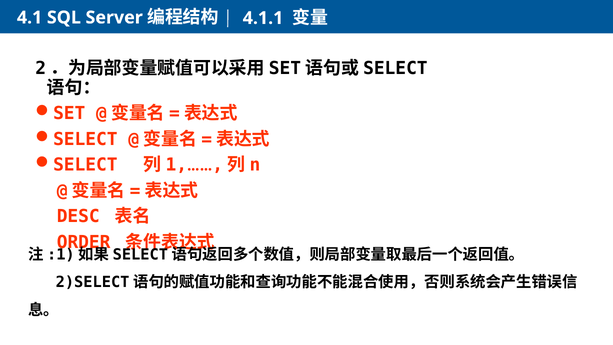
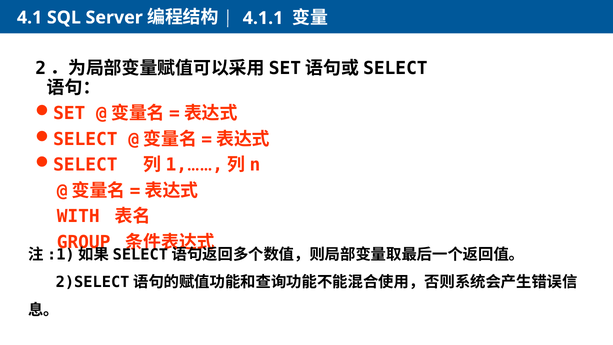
DESC: DESC -> WITH (78, 216)
ORDER: ORDER -> GROUP (84, 242)
